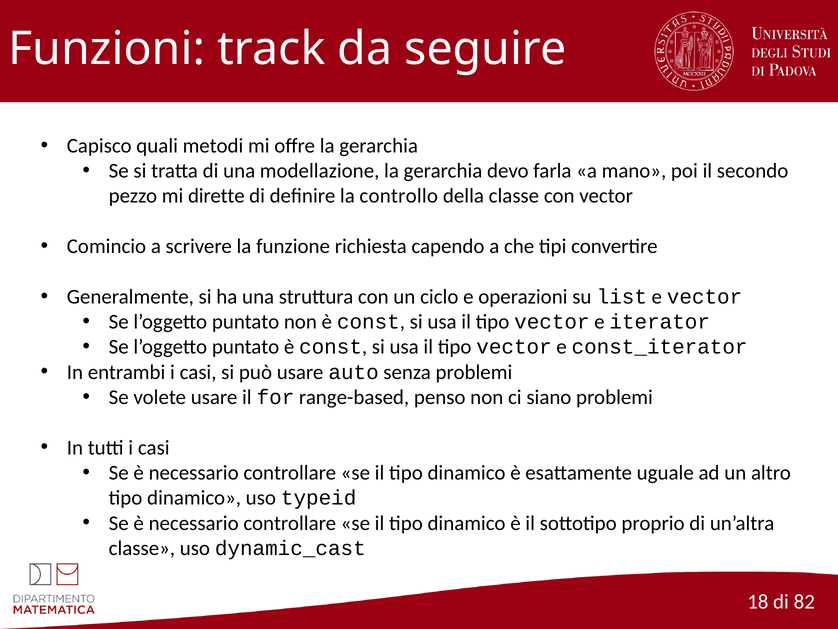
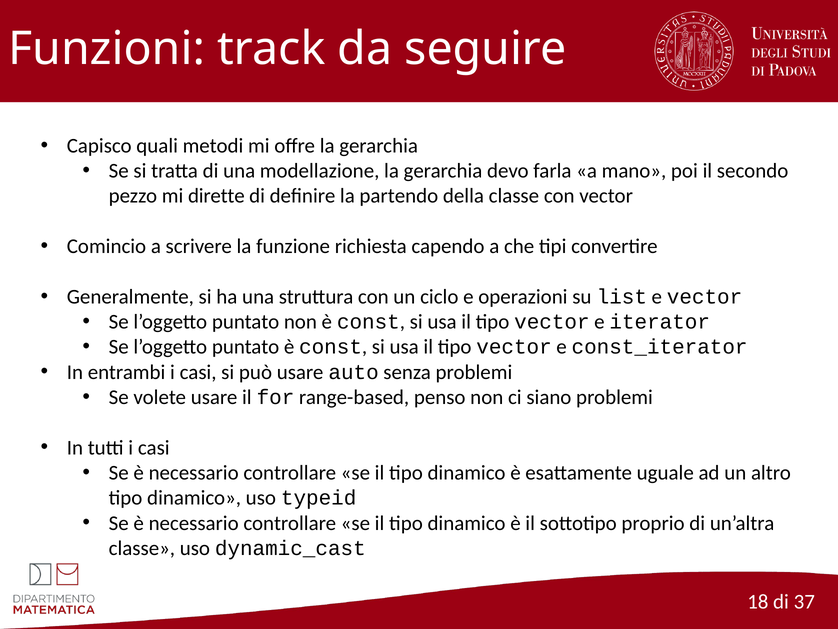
controllo: controllo -> partendo (399, 196)
82: 82 -> 37 (804, 601)
